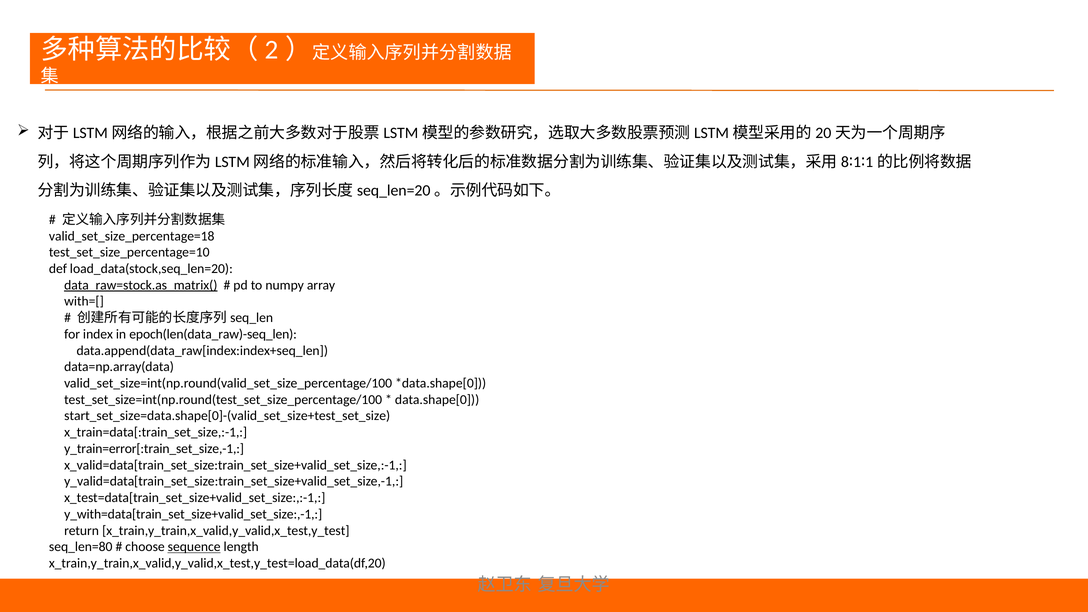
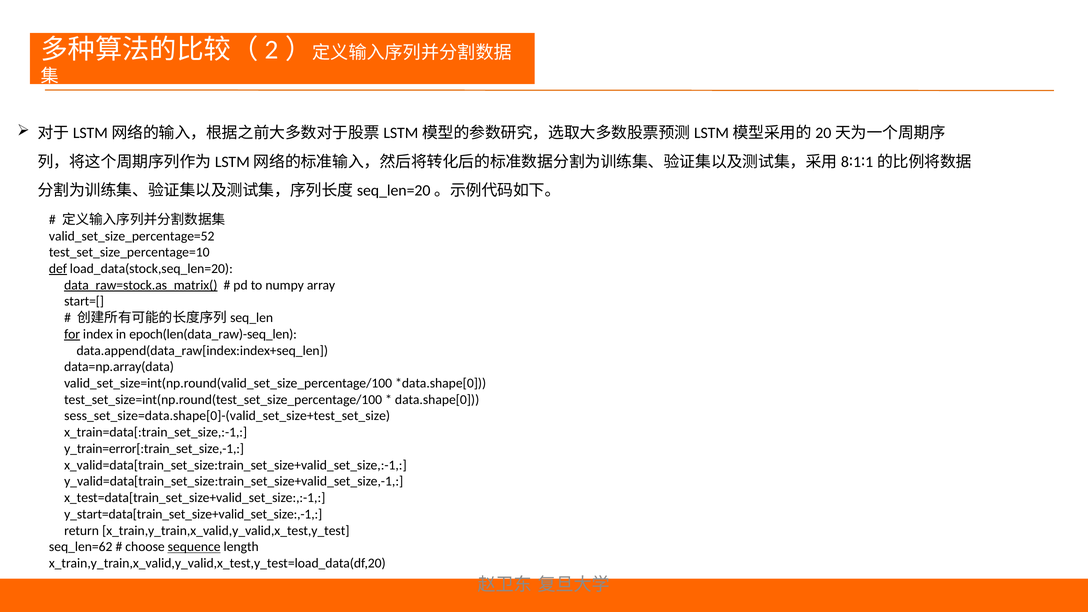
valid_set_size_percentage=18: valid_set_size_percentage=18 -> valid_set_size_percentage=52 (132, 236)
def underline: none -> present (58, 269)
with=[: with=[ -> start=[ (84, 301)
for underline: none -> present (72, 334)
start_set_size=data.shape[0]-(valid_set_size+test_set_size: start_set_size=data.shape[0]-(valid_set_size+test_set_size -> sess_set_size=data.shape[0]-(valid_set_size+test_set_size (227, 416)
y_with=data[train_set_size+valid_set_size:,-1: y_with=data[train_set_size+valid_set_size:,-1 -> y_start=data[train_set_size+valid_set_size:,-1 (193, 514)
seq_len=80: seq_len=80 -> seq_len=62 (81, 547)
